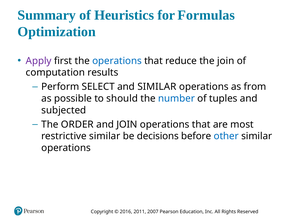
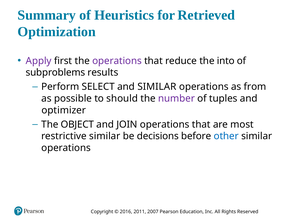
Formulas: Formulas -> Retrieved (206, 15)
operations colour: blue -> purple (117, 61)
the join: join -> into (226, 61)
computation: computation -> subproblems (55, 72)
number colour: blue -> purple (176, 98)
subjected: subjected -> optimizer (64, 110)
ORDER: ORDER -> OBJECT (77, 124)
